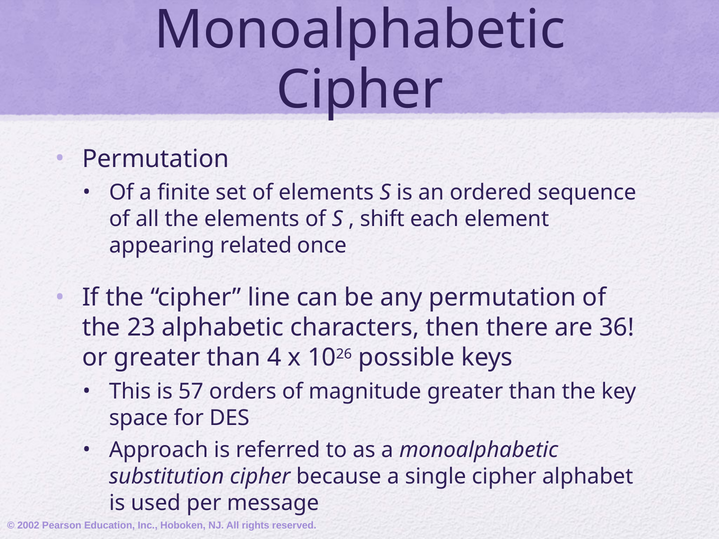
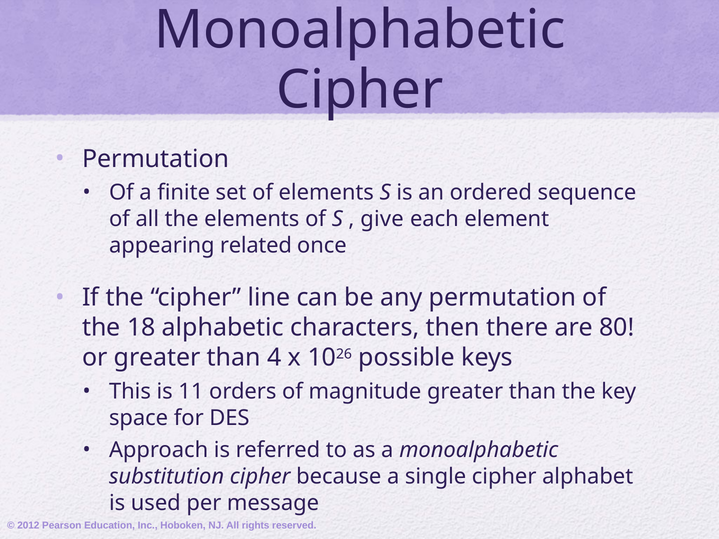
shift: shift -> give (382, 219)
23: 23 -> 18 (141, 328)
36: 36 -> 80 (617, 328)
57: 57 -> 11 (191, 392)
2002: 2002 -> 2012 (28, 526)
